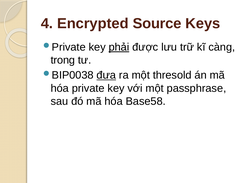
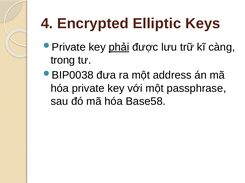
Source: Source -> Elliptic (157, 24)
đưa underline: present -> none (106, 76)
thresold: thresold -> address (172, 76)
